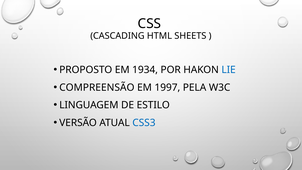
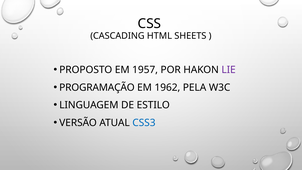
1934: 1934 -> 1957 (145, 70)
LIE colour: blue -> purple (229, 70)
COMPREENSÃO: COMPREENSÃO -> PROGRAMAÇÃO (97, 87)
1997: 1997 -> 1962 (167, 87)
